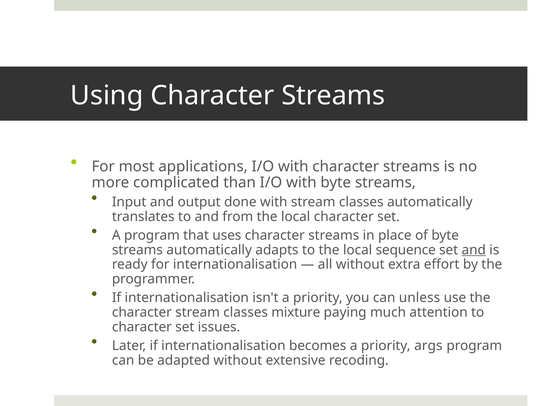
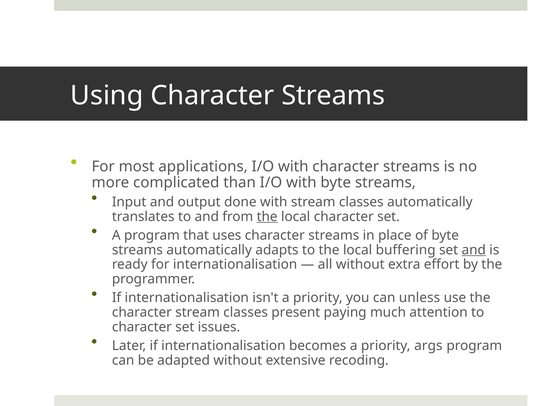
the underline: none -> present (267, 216)
sequence: sequence -> buffering (406, 250)
mixture: mixture -> present (296, 312)
